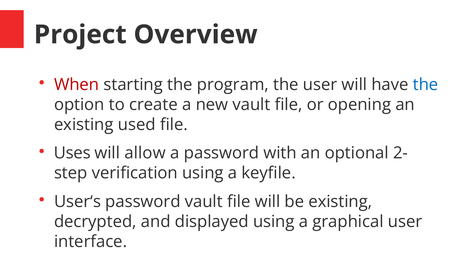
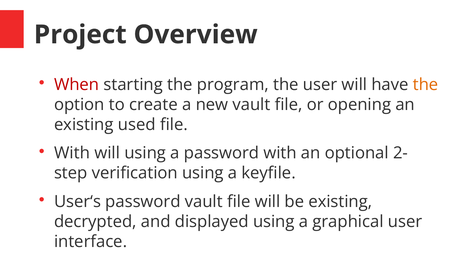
the colour: blue -> orange (426, 85)
Uses: Uses -> With (72, 153)
will allow: allow -> using (145, 153)
